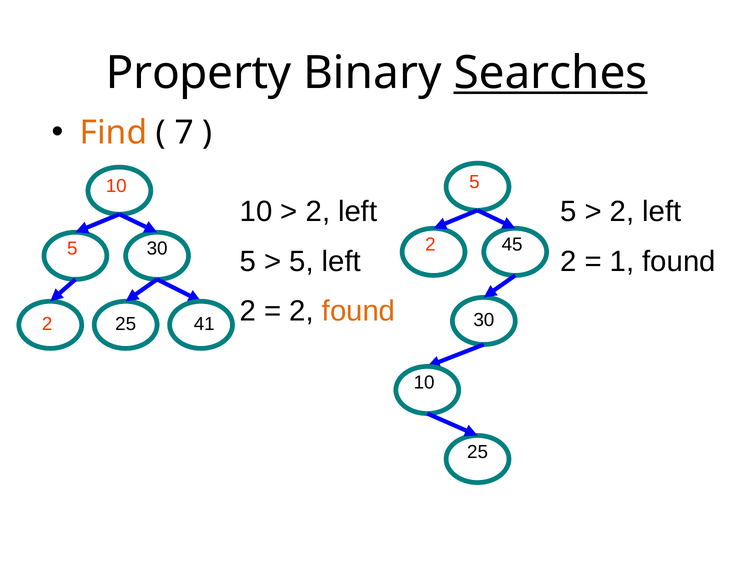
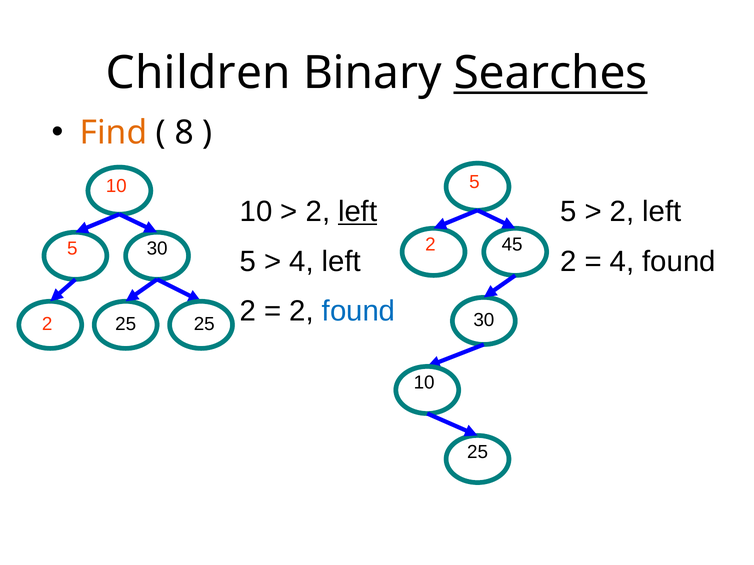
Property: Property -> Children (198, 73)
7: 7 -> 8 (184, 133)
left underline: none -> present (358, 212)
5: 5 -> 4 (302, 262)
1: 1 -> 4 (622, 262)
found colour: orange -> blue (359, 312)
25 41: 41 -> 25 (204, 324)
